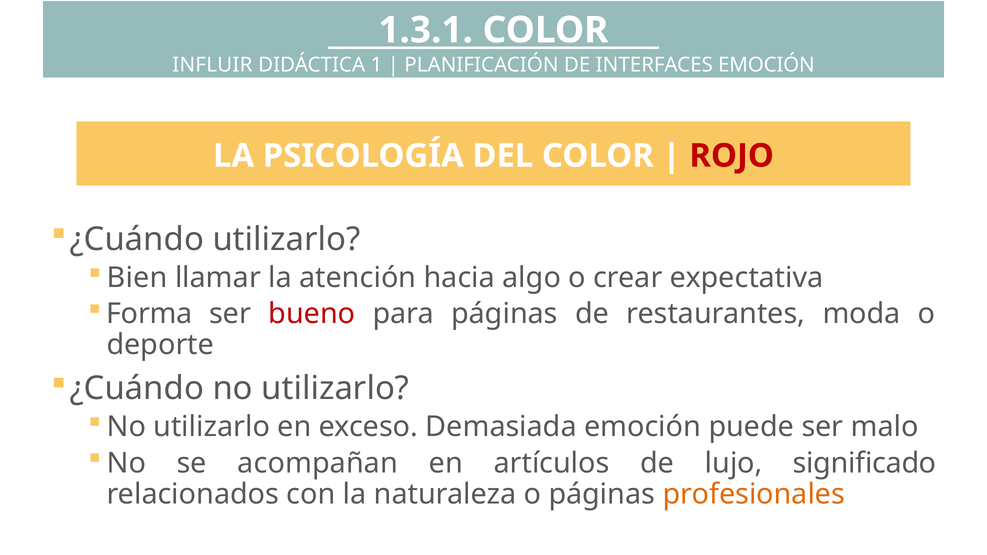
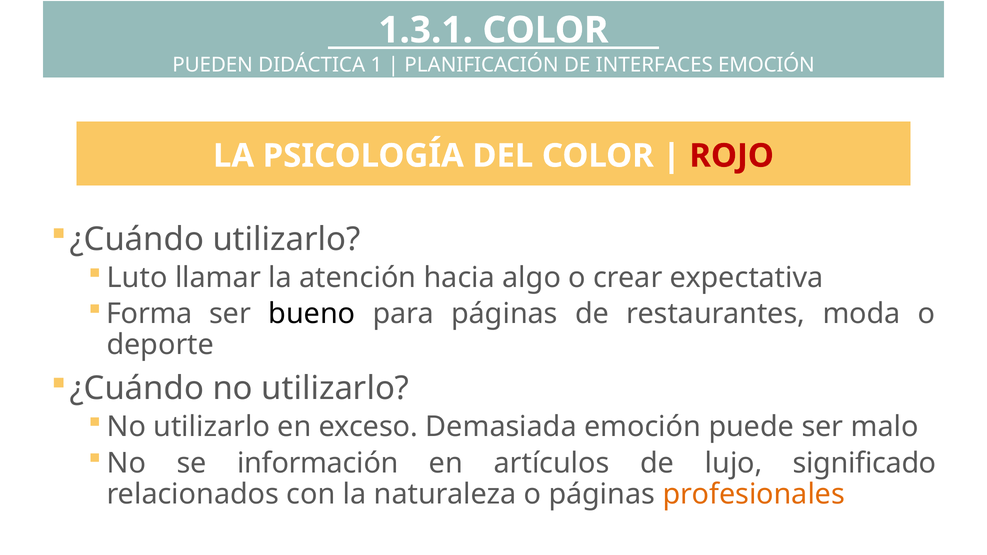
INFLUIR: INFLUIR -> PUEDEN (213, 65)
Bien: Bien -> Luto (137, 278)
bueno colour: red -> black (312, 314)
acompañan: acompañan -> información (318, 463)
